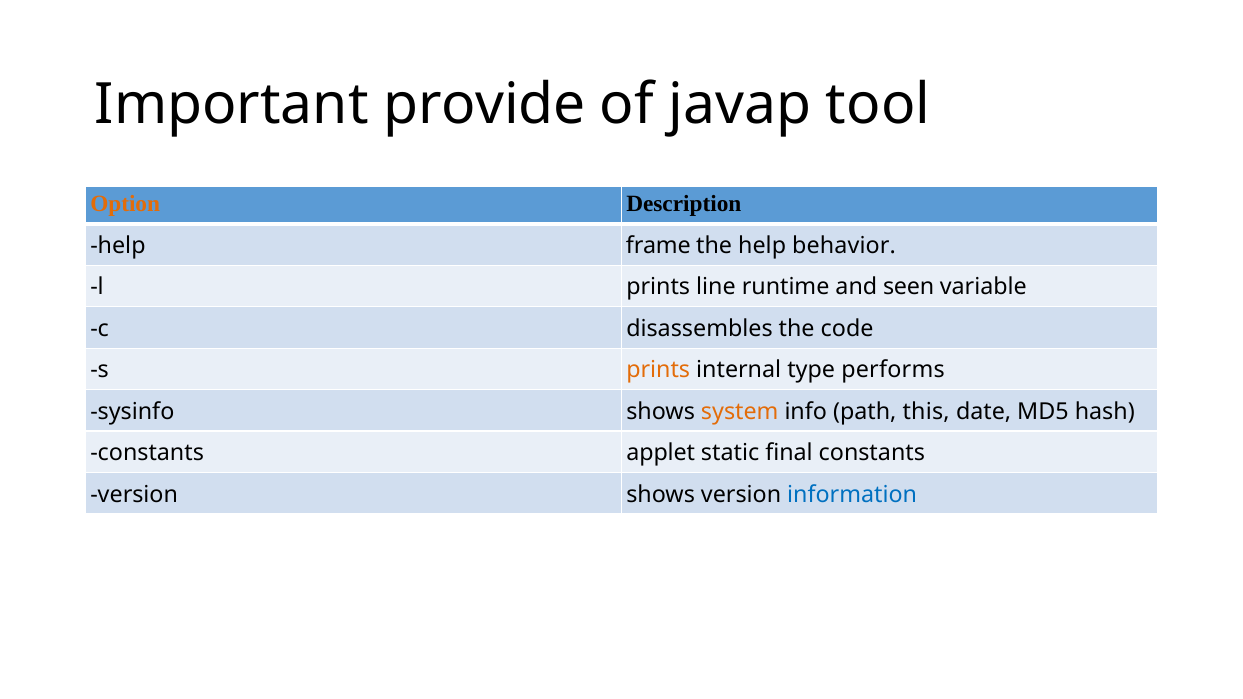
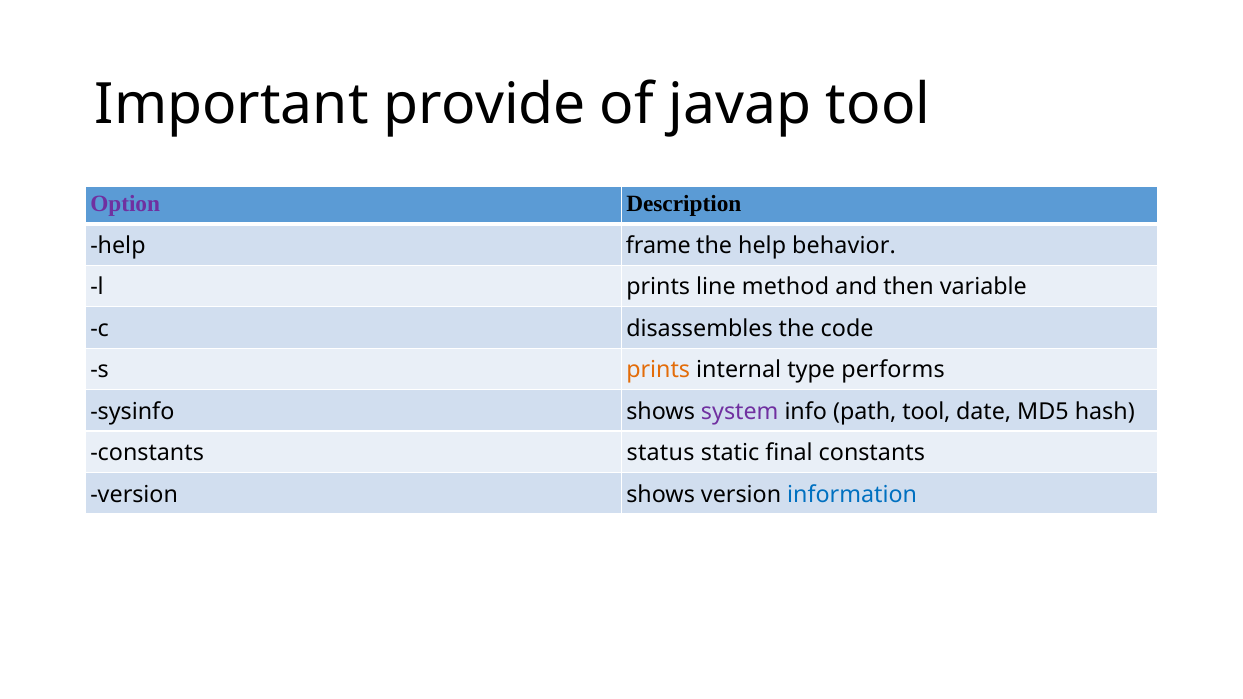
Option colour: orange -> purple (125, 204)
runtime: runtime -> method (785, 287)
seen: seen -> then (908, 287)
system colour: orange -> purple (740, 412)
path this: this -> tool (926, 412)
applet: applet -> status (661, 453)
